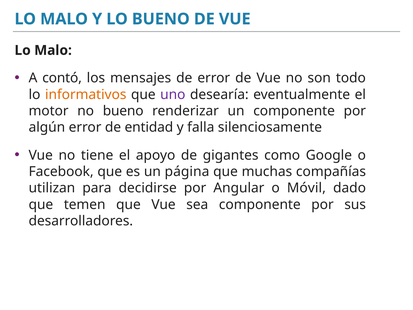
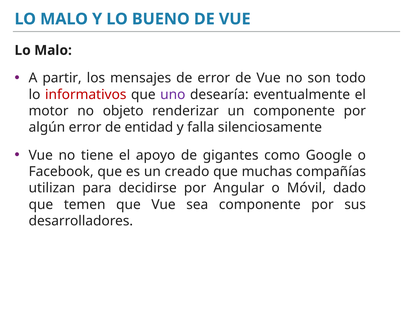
contó: contó -> partir (62, 78)
informativos colour: orange -> red (86, 94)
no bueno: bueno -> objeto (123, 111)
página: página -> creado (187, 172)
